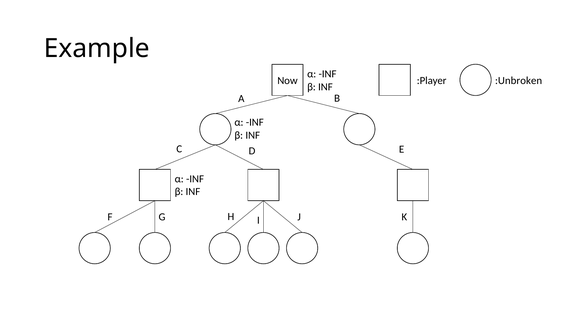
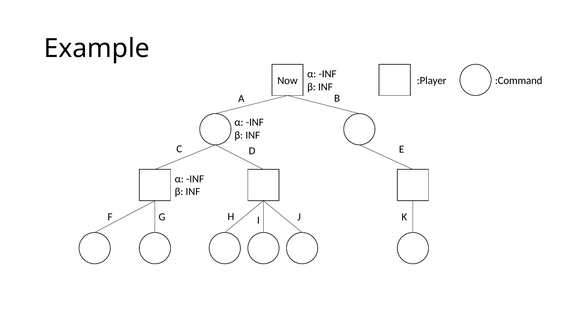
:Unbroken: :Unbroken -> :Command (519, 80)
